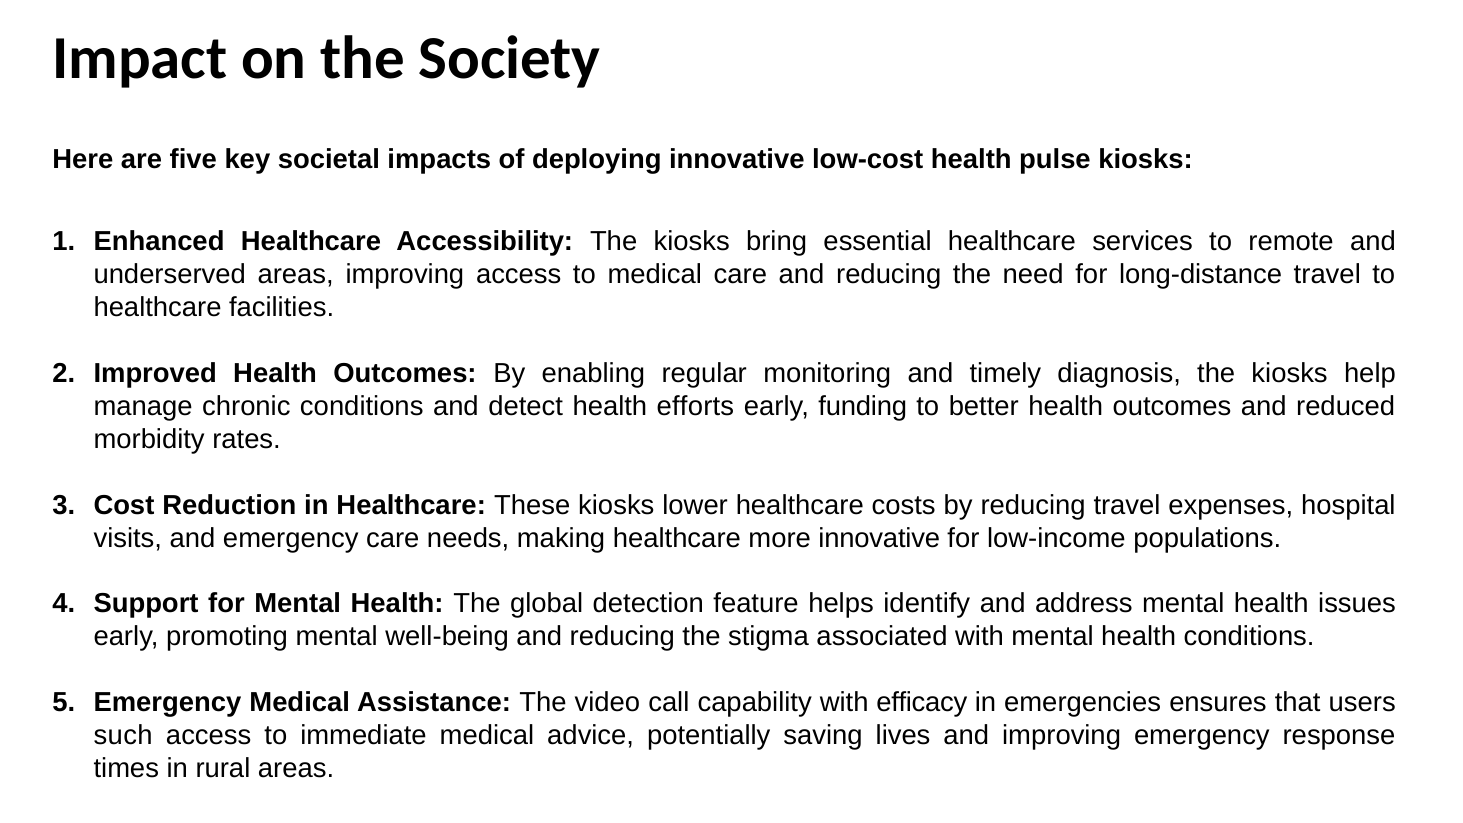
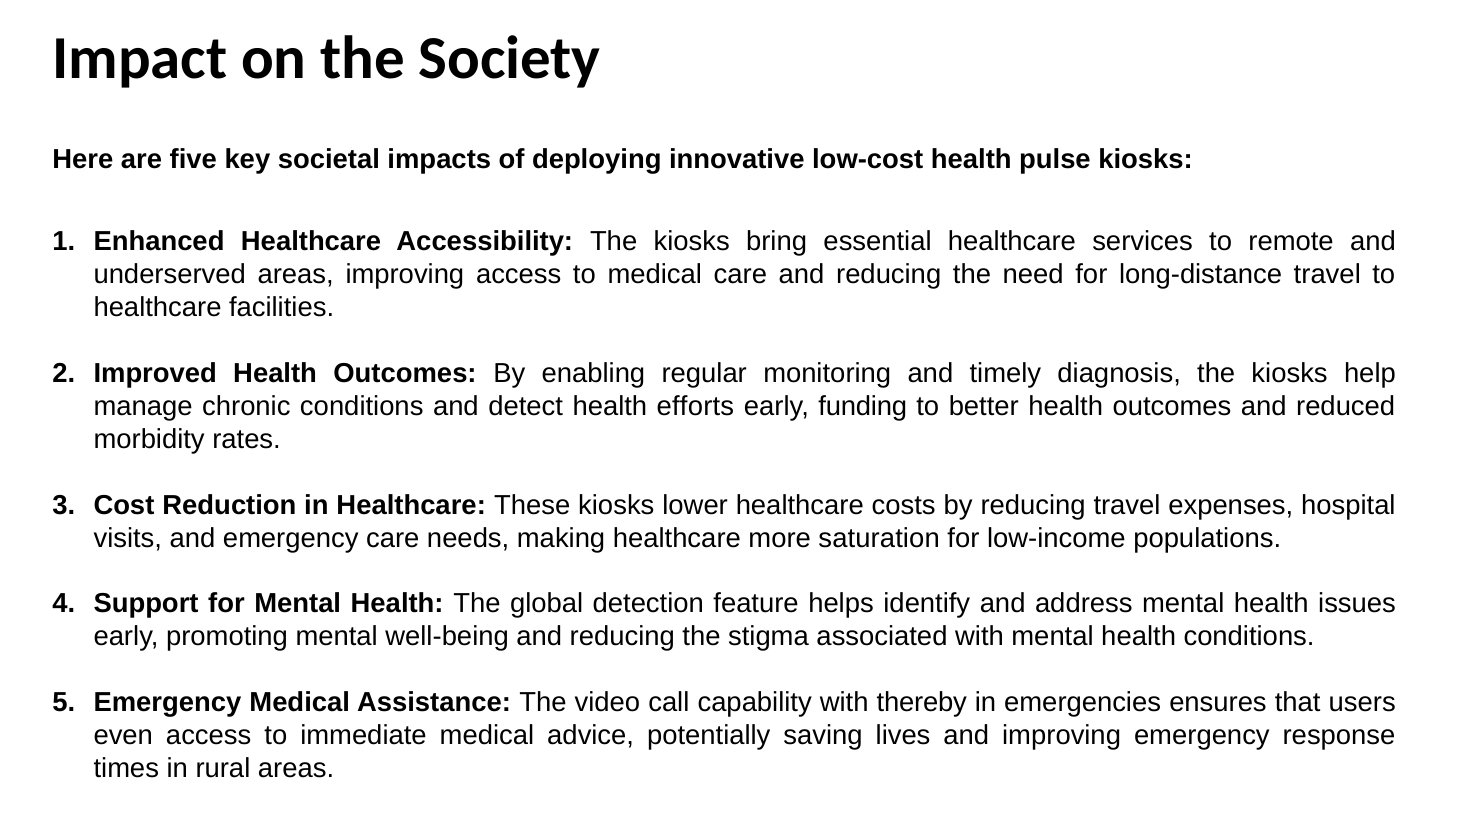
more innovative: innovative -> saturation (879, 538)
efficacy: efficacy -> thereby (922, 703)
such: such -> even (123, 736)
